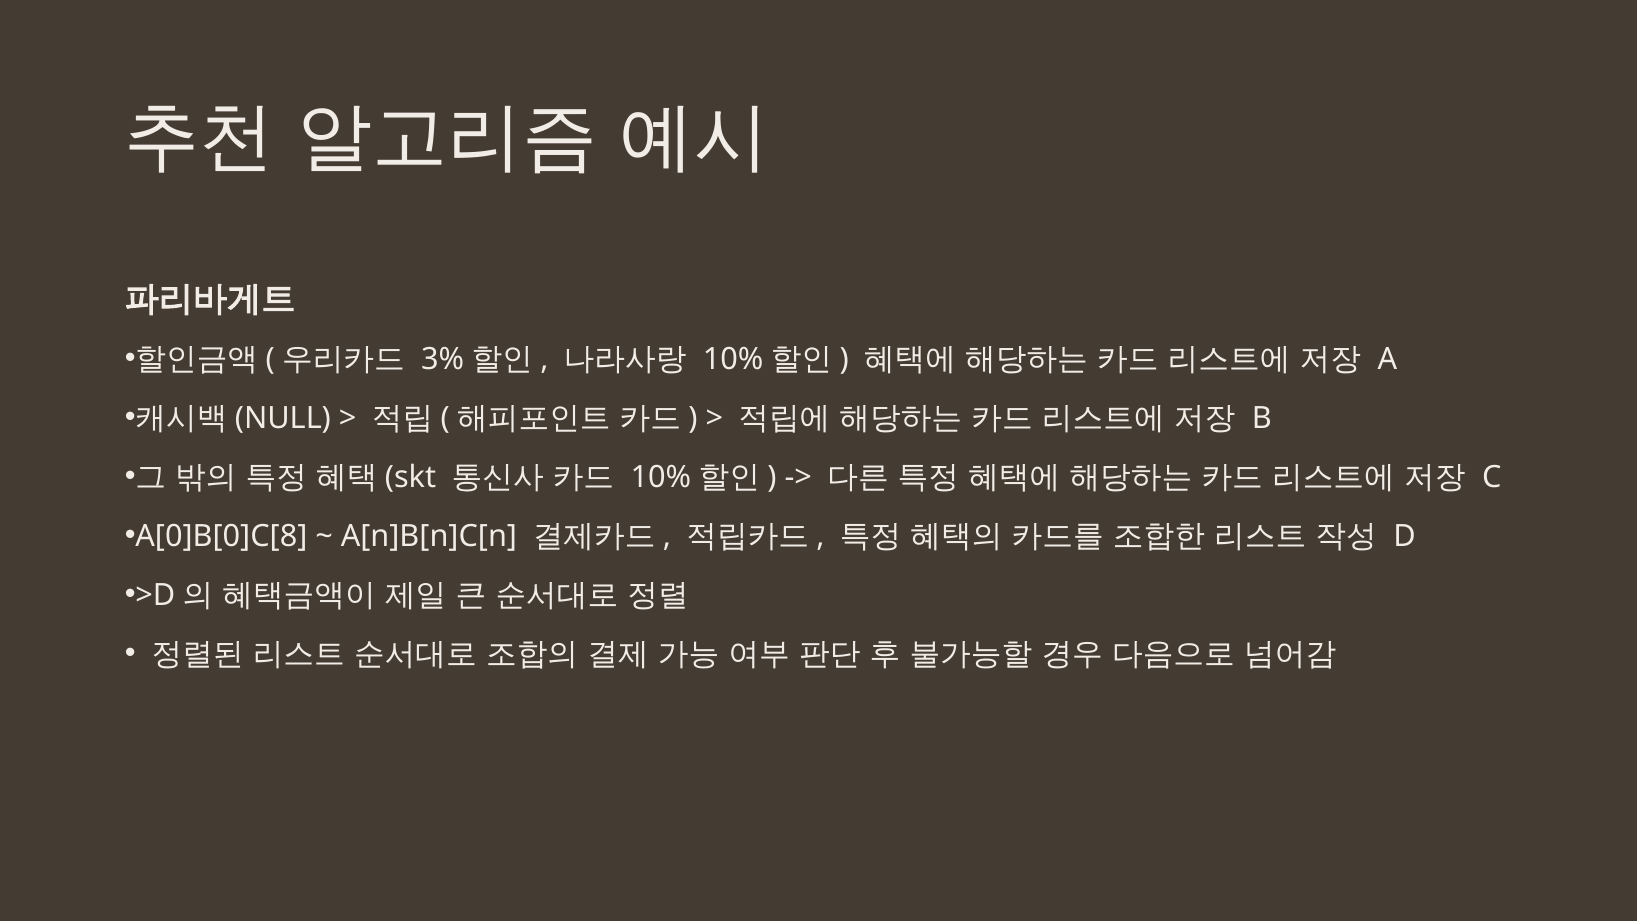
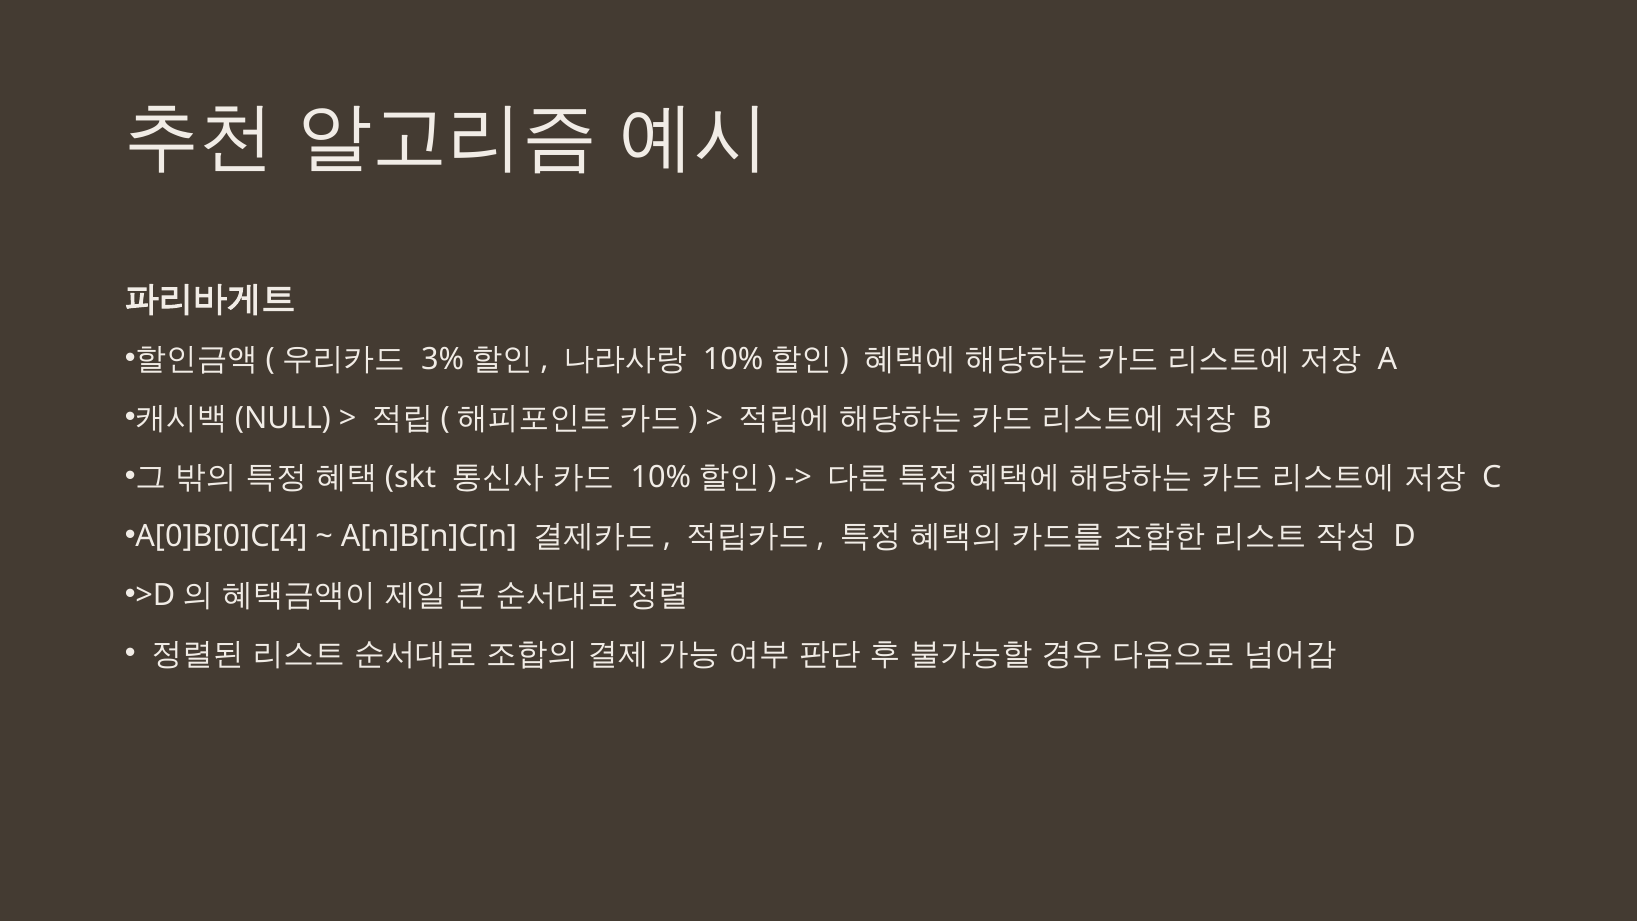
A[0]B[0]C[8: A[0]B[0]C[8 -> A[0]B[0]C[4 (221, 536)
